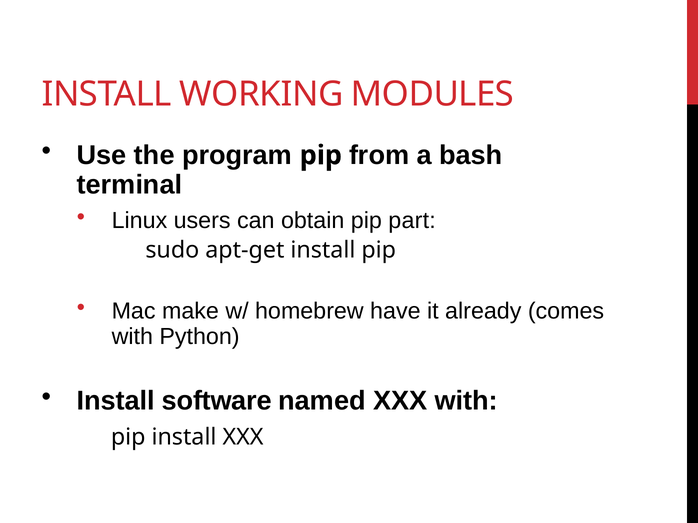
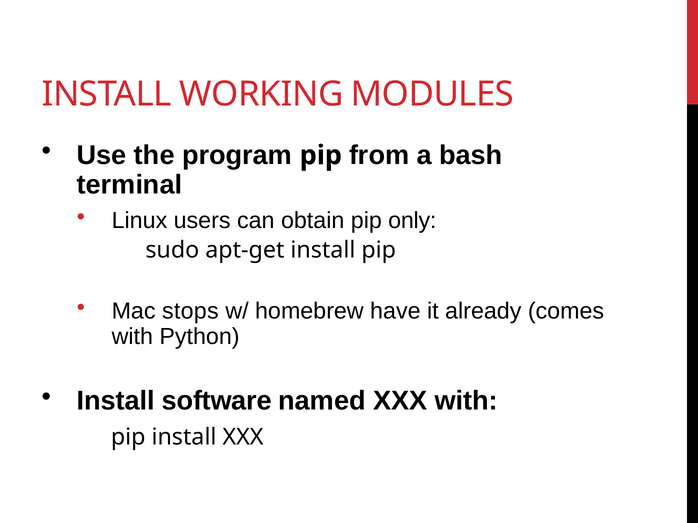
part: part -> only (412, 221)
make: make -> stops (190, 312)
